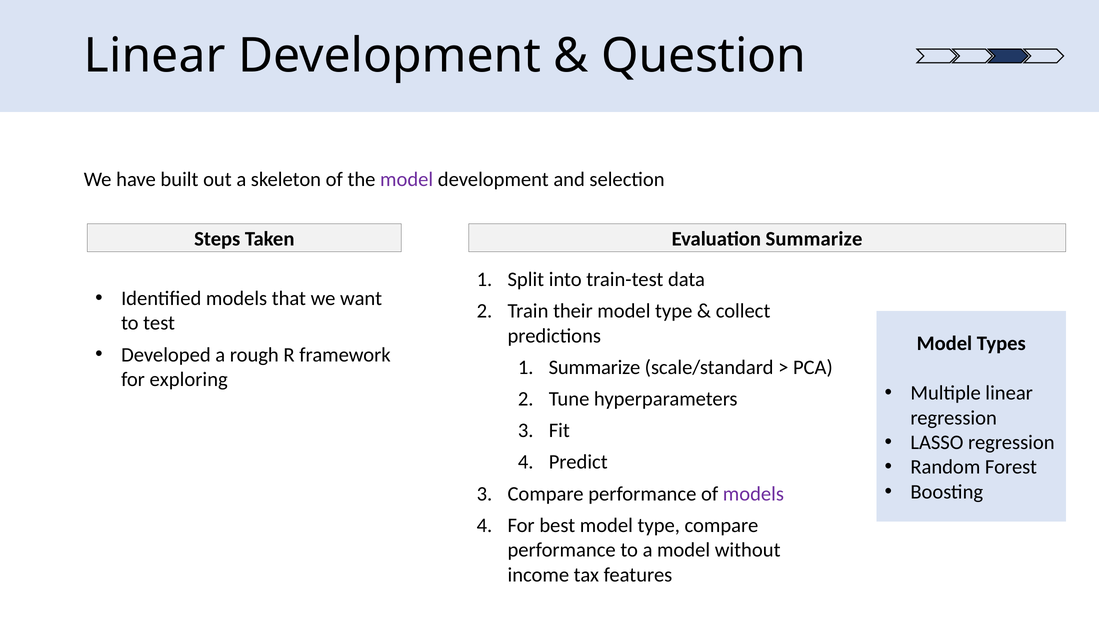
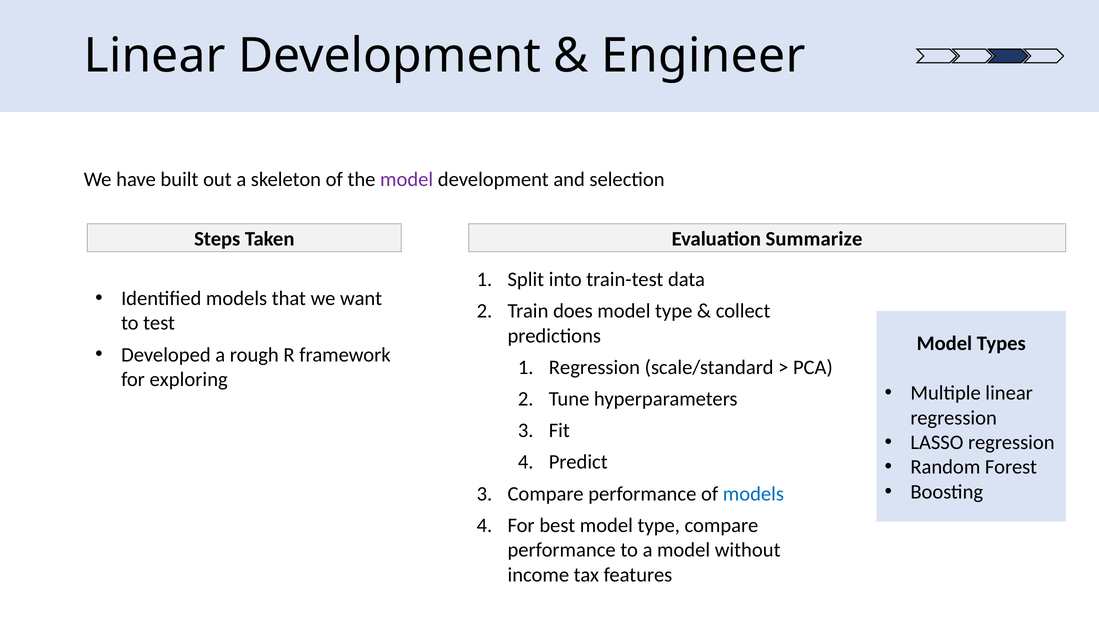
Question: Question -> Engineer (703, 56)
their: their -> does (573, 311)
Summarize: Summarize -> Regression (594, 367)
models colour: purple -> blue (753, 494)
